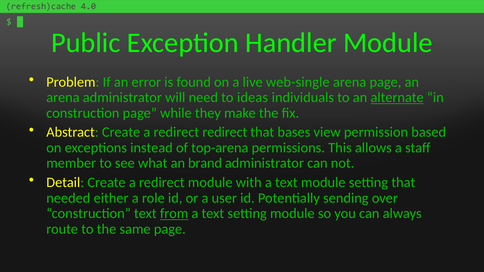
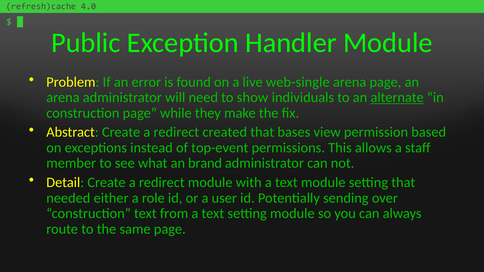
ideas: ideas -> show (253, 98)
redirect redirect: redirect -> created (225, 132)
top-arena: top-arena -> top-event (220, 148)
from underline: present -> none (174, 214)
